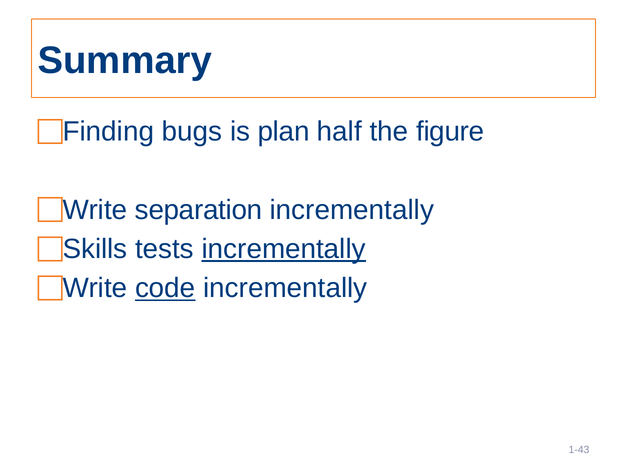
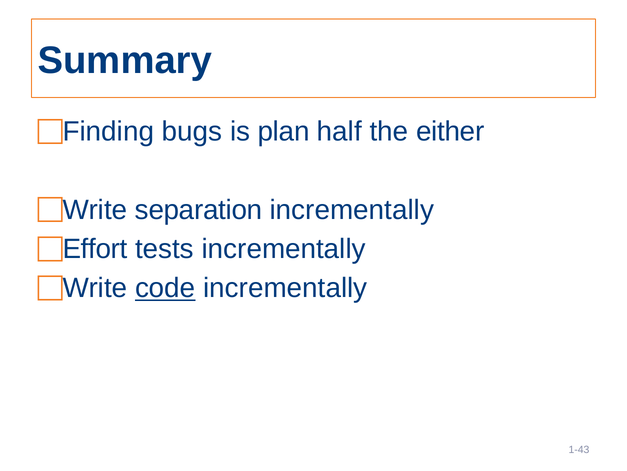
figure: figure -> either (450, 132)
Skills: Skills -> Effort (95, 249)
incrementally underline: present -> none (284, 249)
